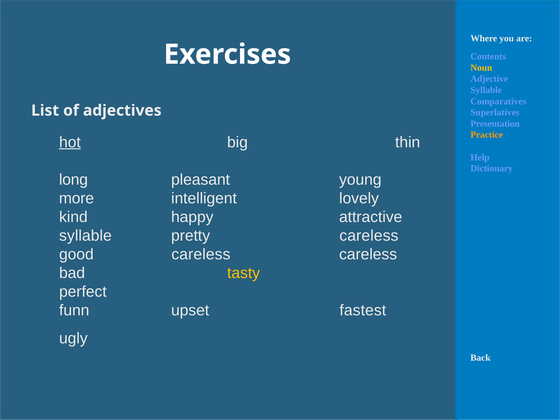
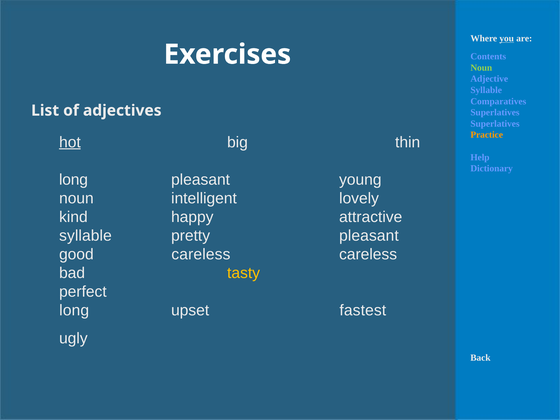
you underline: none -> present (507, 38)
Noun colour: yellow -> light green (481, 68)
Presentation: Presentation -> Superlatives (495, 124)
more: more -> noun (76, 198)
pretty careless: careless -> pleasant (369, 236)
funn: funn -> long (74, 310)
